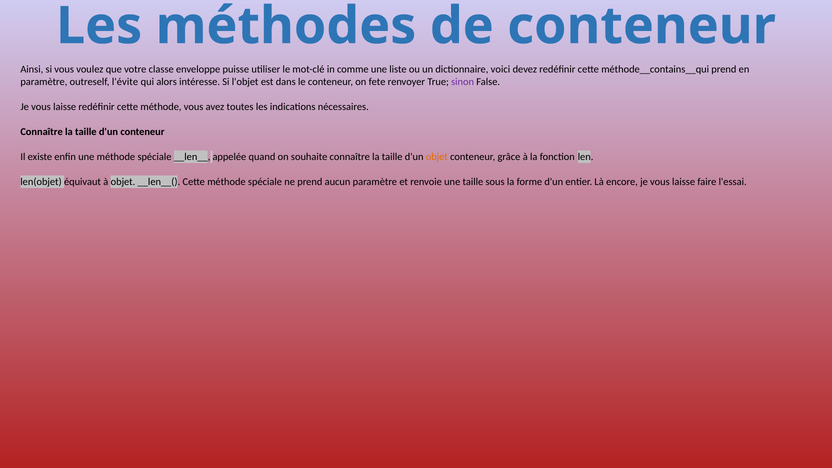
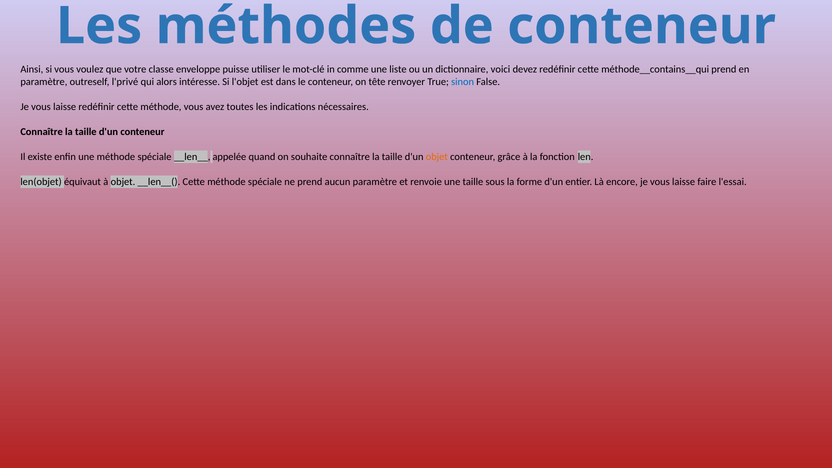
l'évite: l'évite -> l'privé (125, 82)
fete: fete -> tête (377, 82)
sinon colour: purple -> blue (463, 82)
